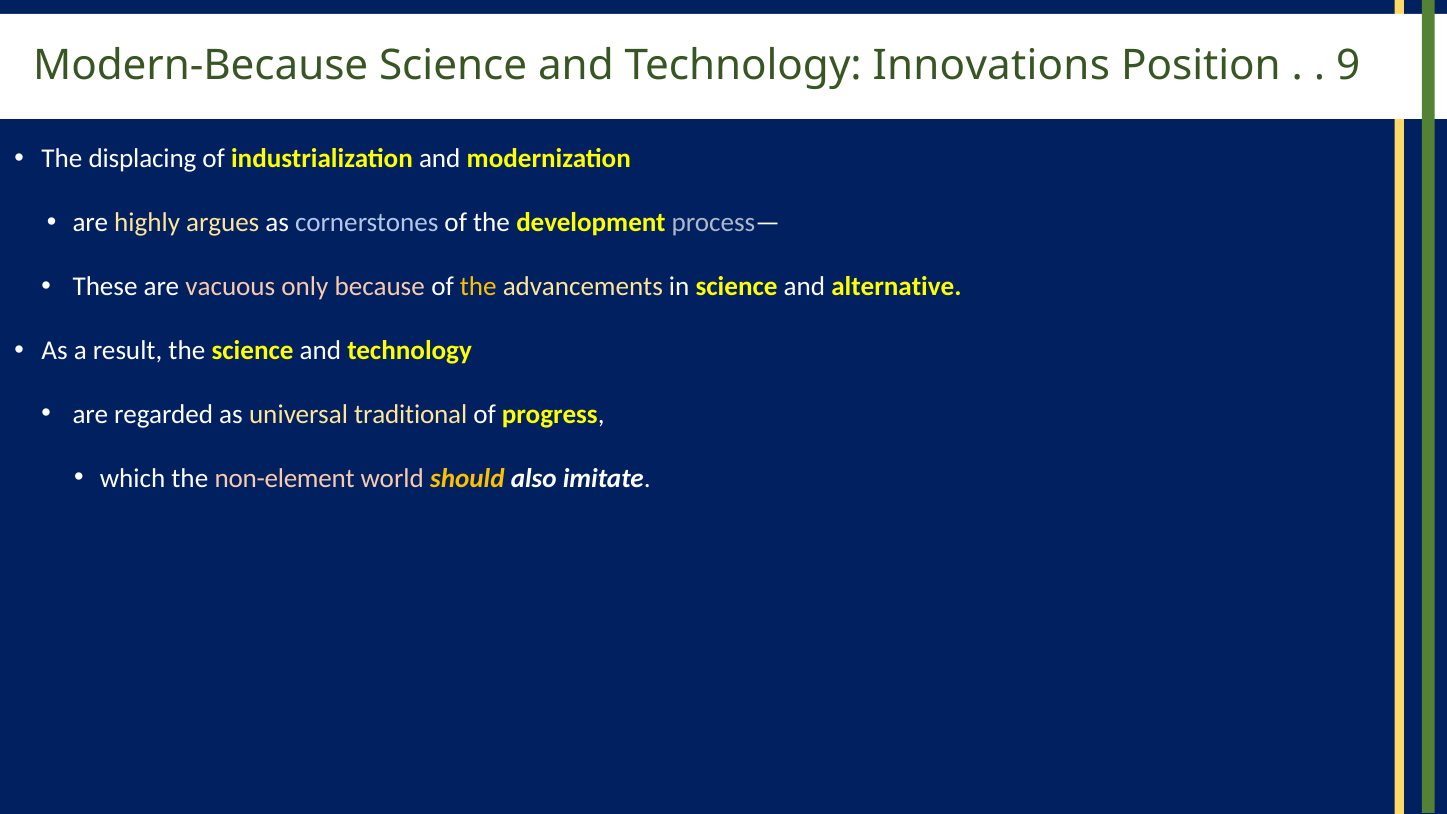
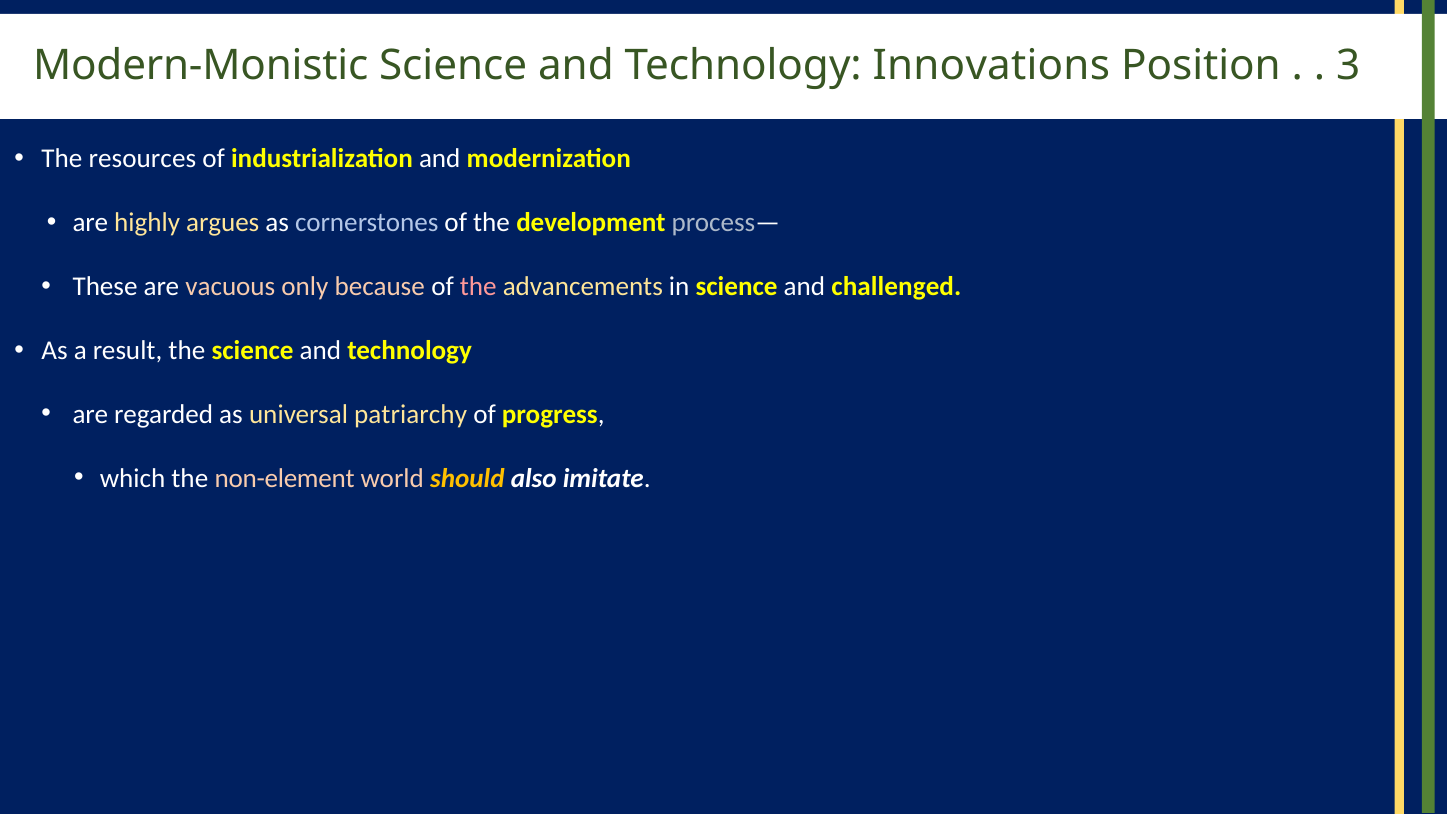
Modern-Because: Modern-Because -> Modern-Monistic (201, 66)
9: 9 -> 3 (1348, 66)
displacing: displacing -> resources (142, 159)
the colour: yellow -> pink (478, 287)
alternative: alternative -> challenged (896, 287)
traditional: traditional -> patriarchy (411, 414)
